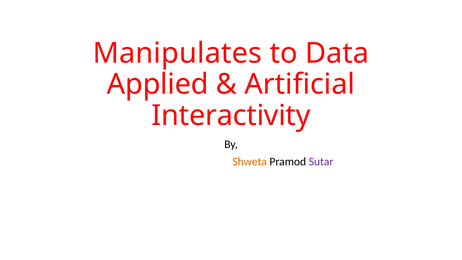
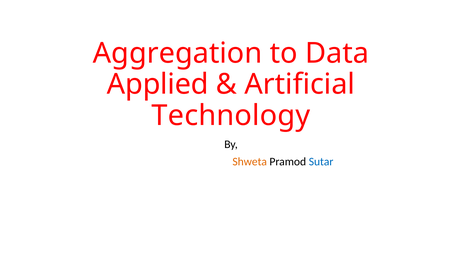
Manipulates: Manipulates -> Aggregation (178, 53)
Interactivity: Interactivity -> Technology (231, 115)
Sutar colour: purple -> blue (321, 162)
